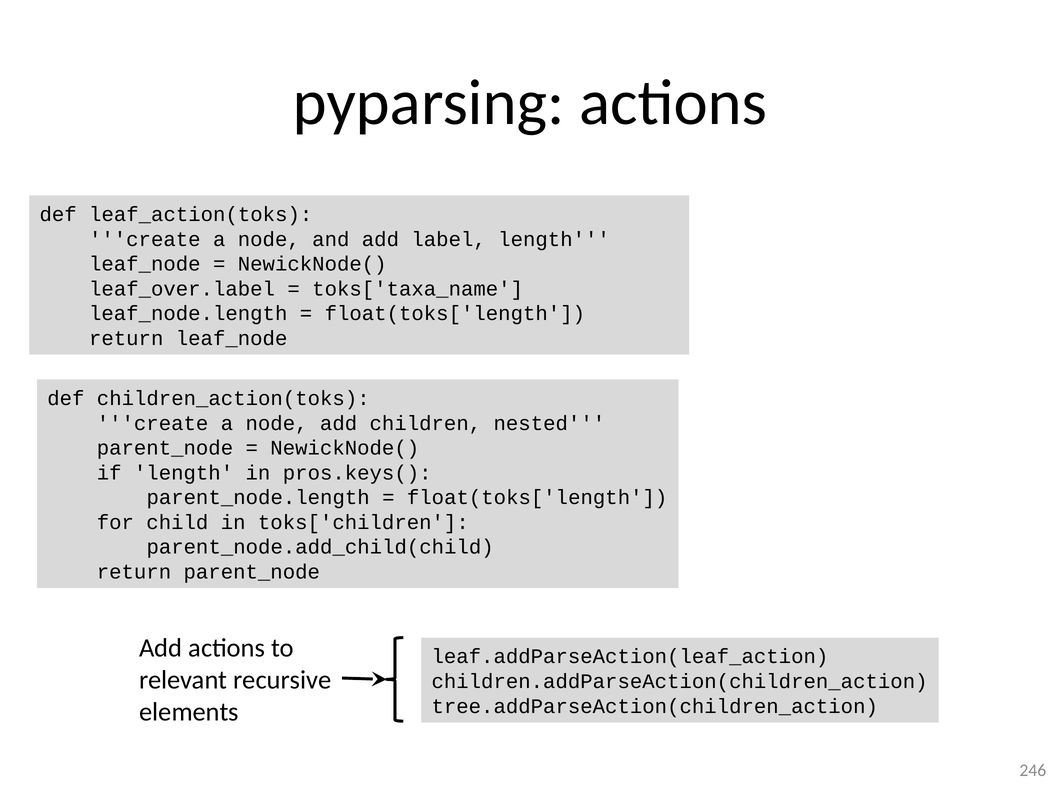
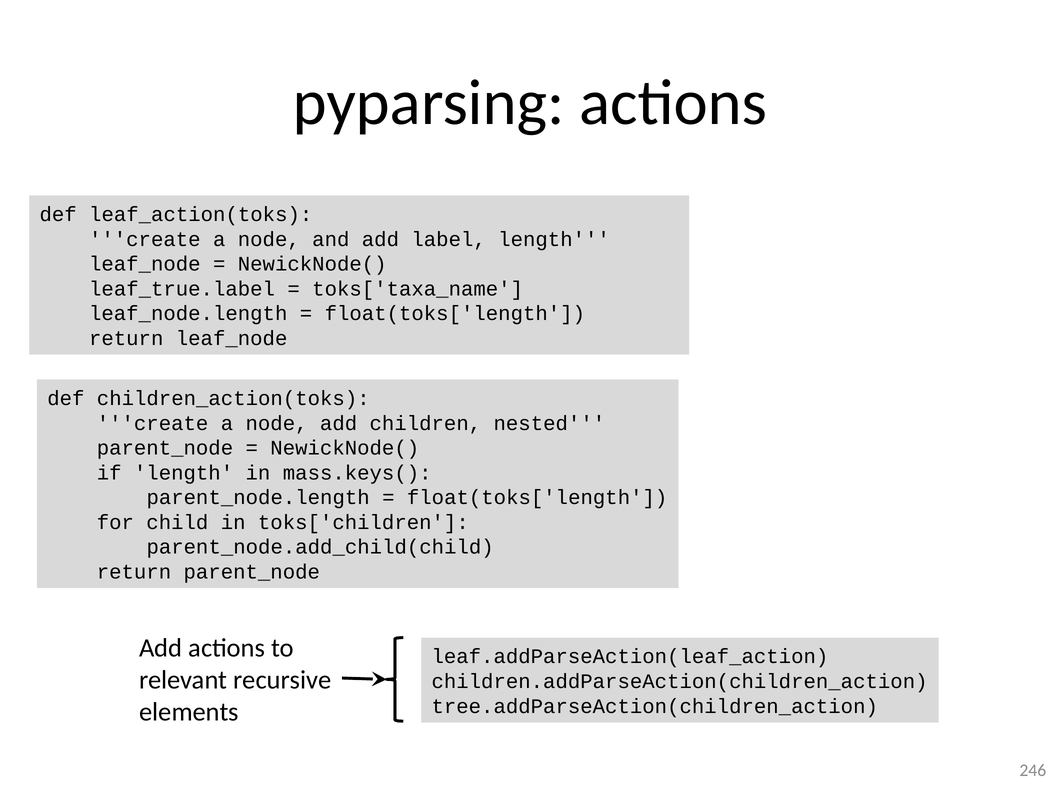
leaf_over.label: leaf_over.label -> leaf_true.label (182, 289)
pros.keys(: pros.keys( -> mass.keys( (357, 473)
